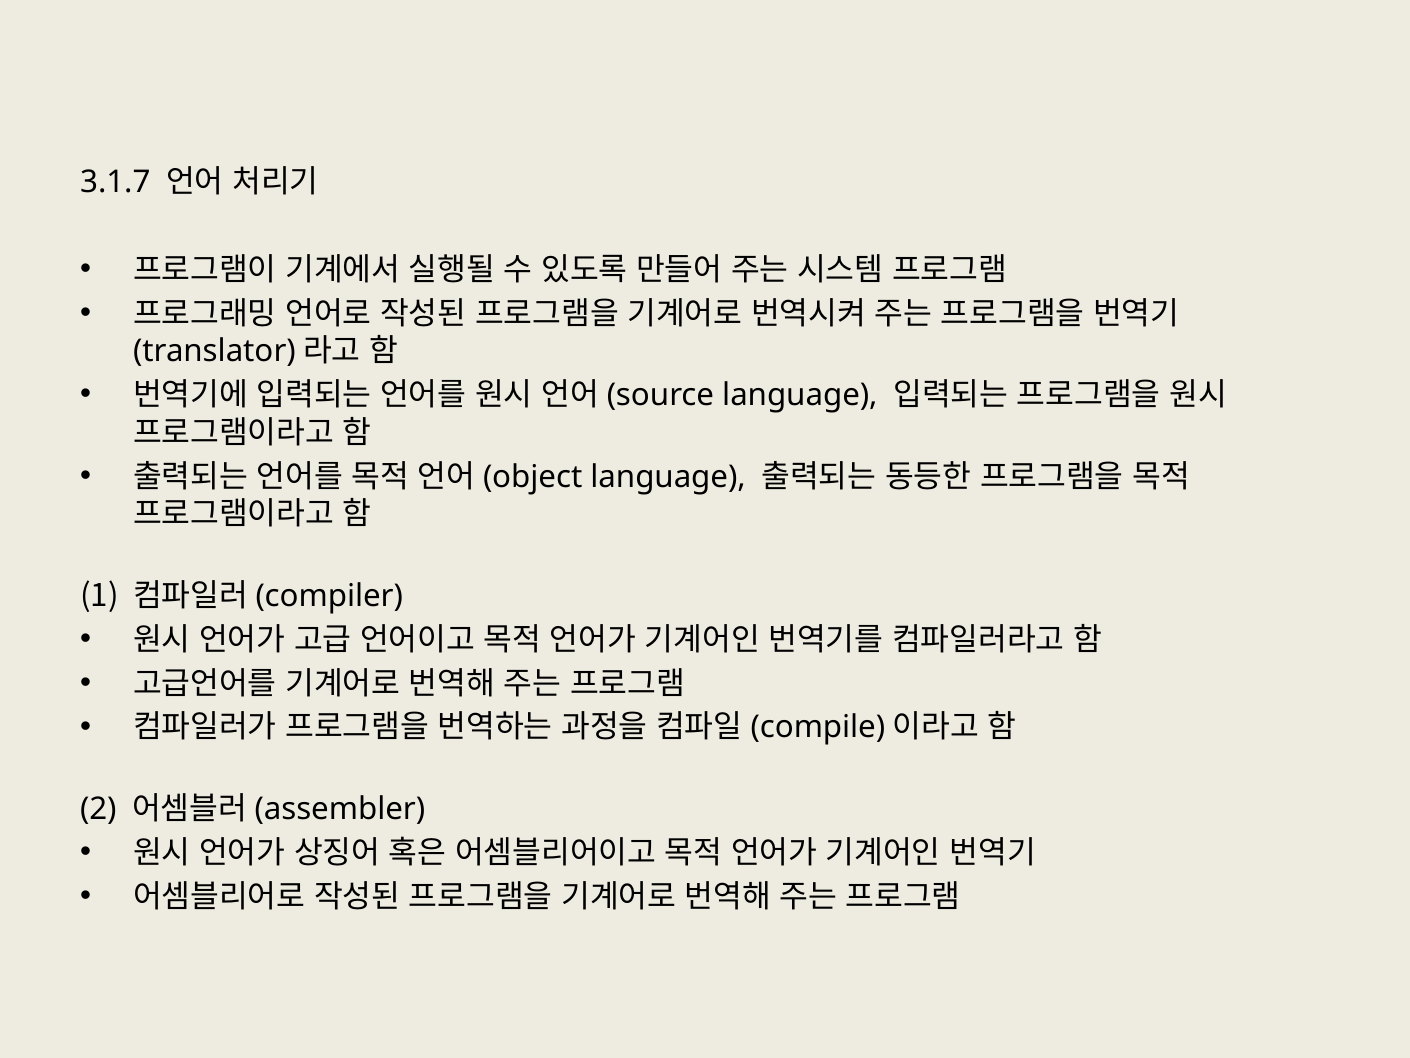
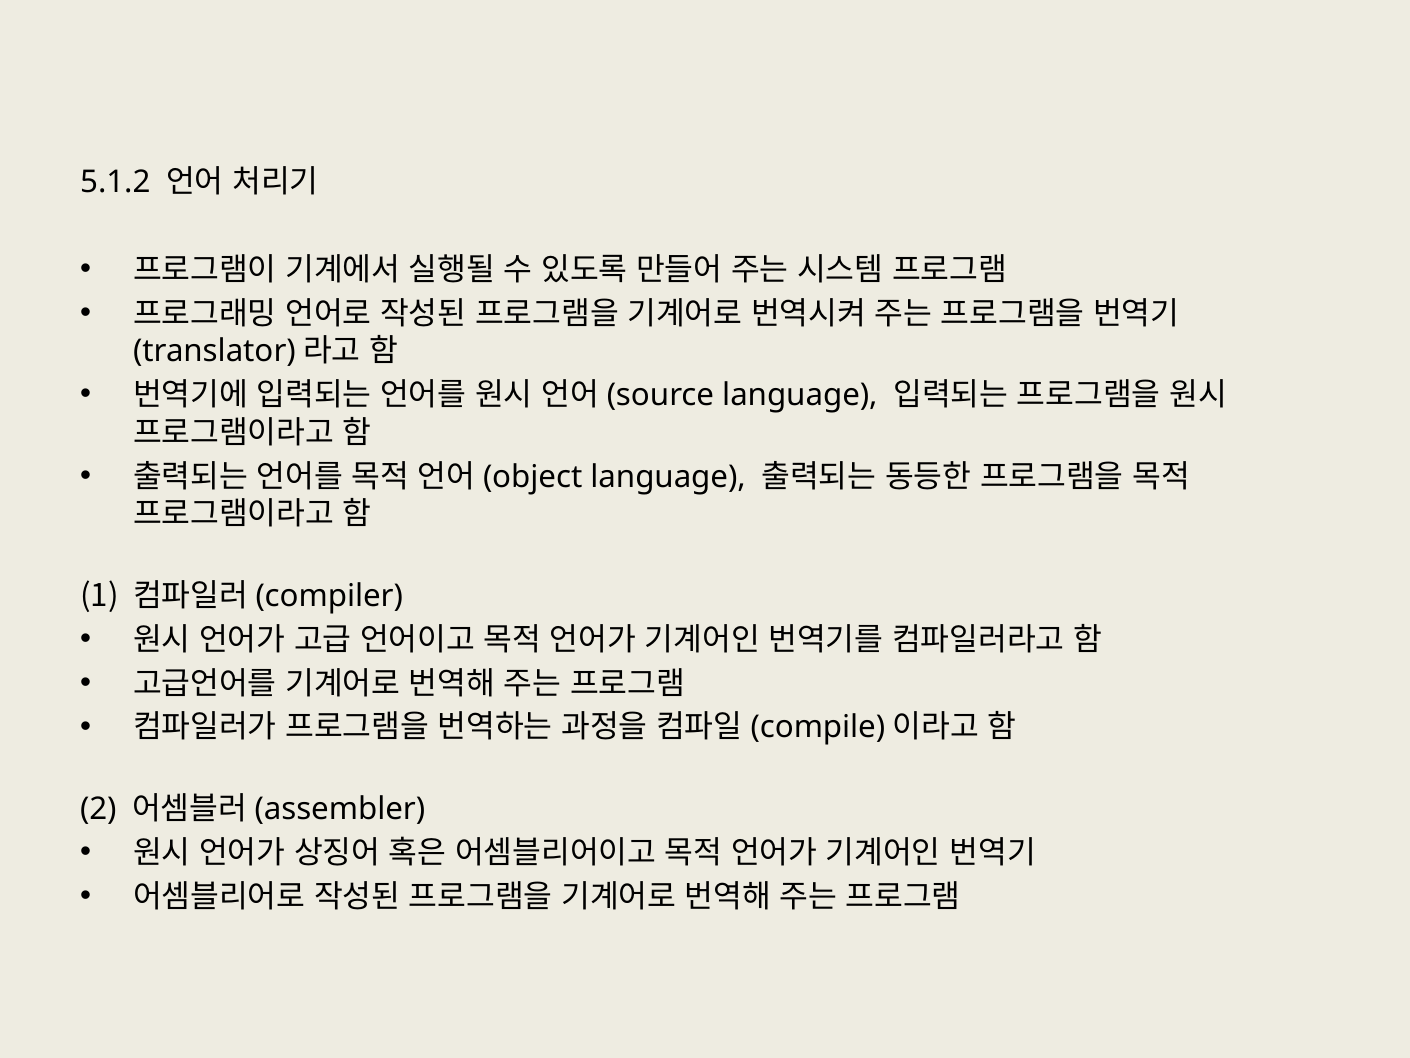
3.1.7: 3.1.7 -> 5.1.2 (115, 182)
